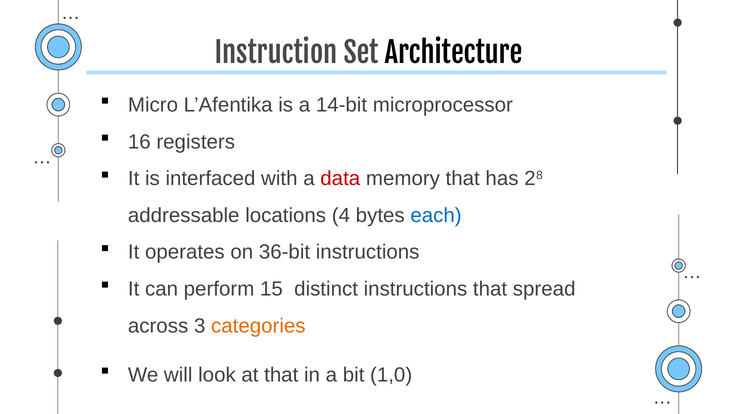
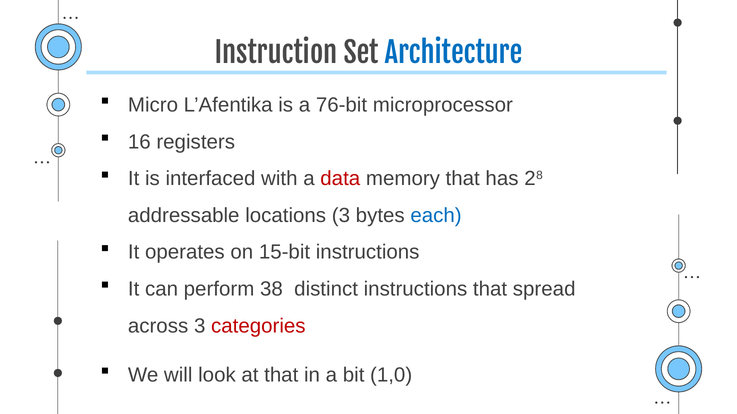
Architecture colour: black -> blue (454, 54)
14-bit: 14-bit -> 76-bit (341, 105)
locations 4: 4 -> 3 (341, 216)
36-bit: 36-bit -> 15-bit (284, 253)
15: 15 -> 38 (271, 289)
categories colour: orange -> red (258, 326)
